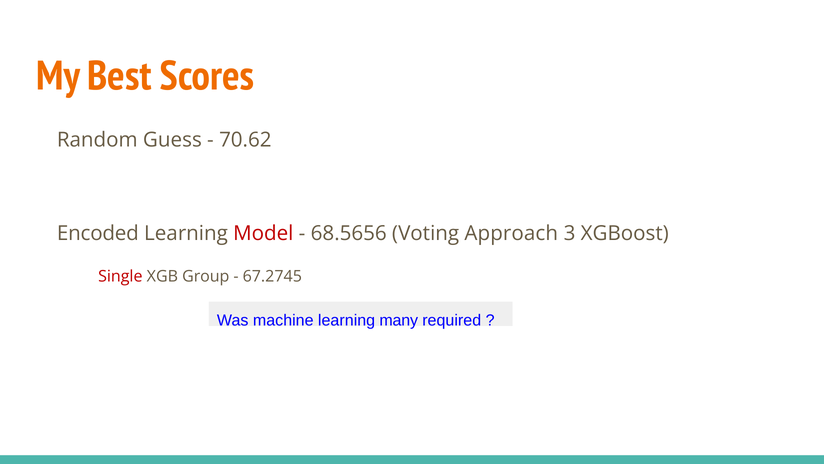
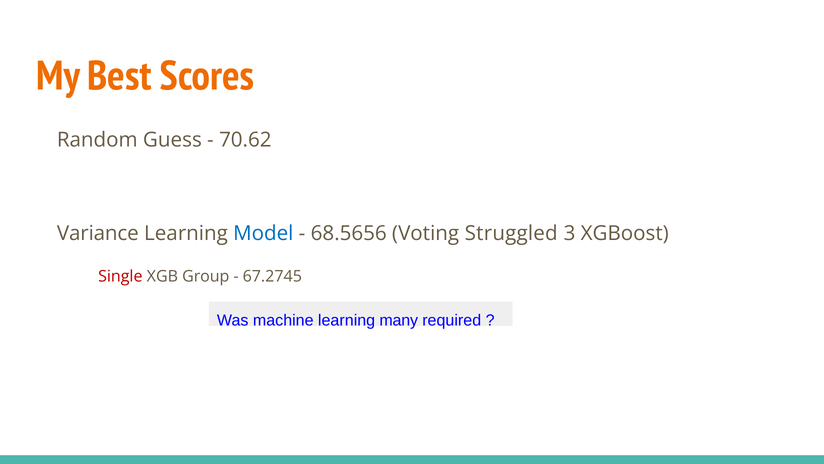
Encoded: Encoded -> Variance (98, 233)
Model colour: red -> blue (263, 233)
Approach: Approach -> Struggled (511, 233)
